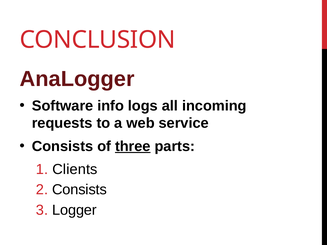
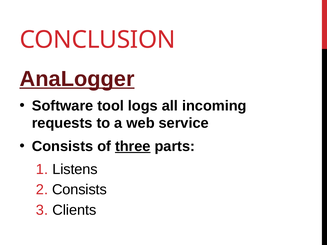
AnaLogger underline: none -> present (77, 79)
info: info -> tool (111, 106)
Clients: Clients -> Listens (75, 170)
Logger: Logger -> Clients (74, 210)
